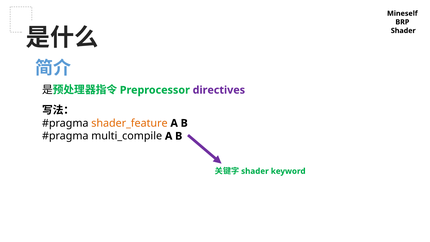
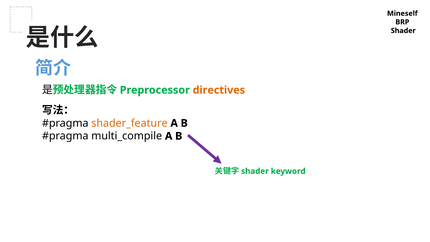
directives colour: purple -> orange (219, 90)
